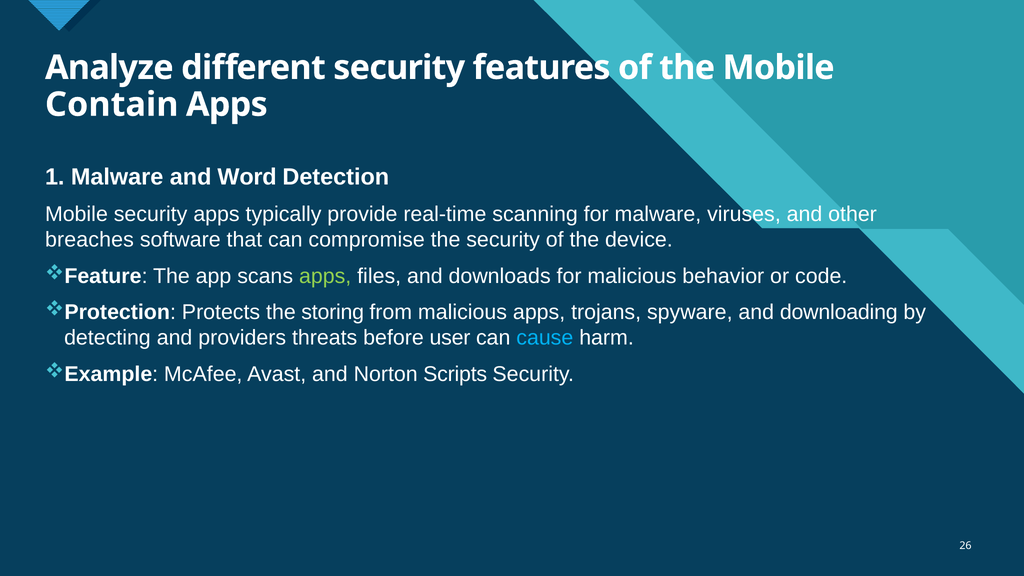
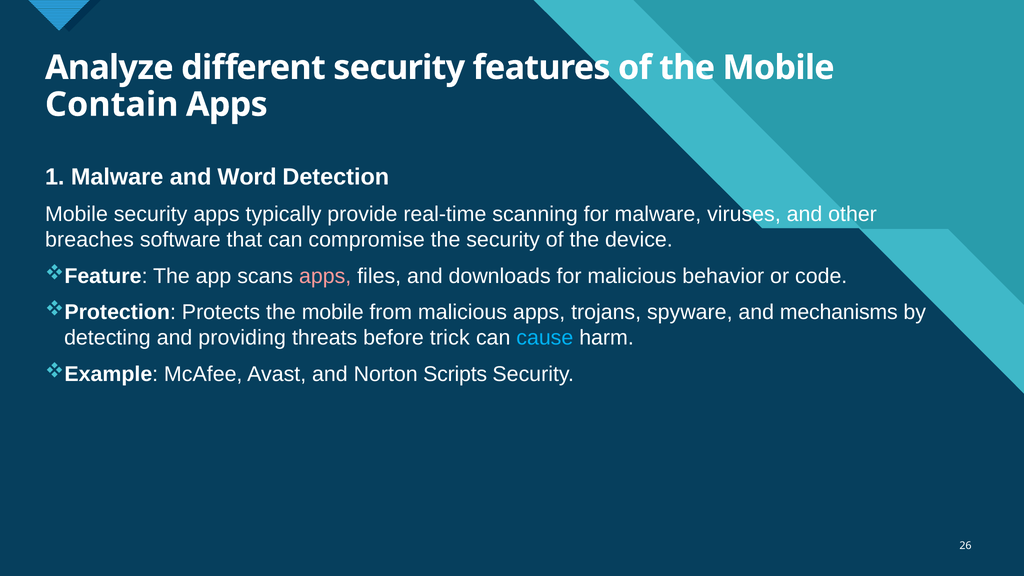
apps colour: light green -> pink (325, 276)
Protects the storing: storing -> mobile (333, 312)
downloading: downloading -> mechanisms (839, 312)
providers: providers -> providing (242, 338)
user: user -> trick (450, 338)
